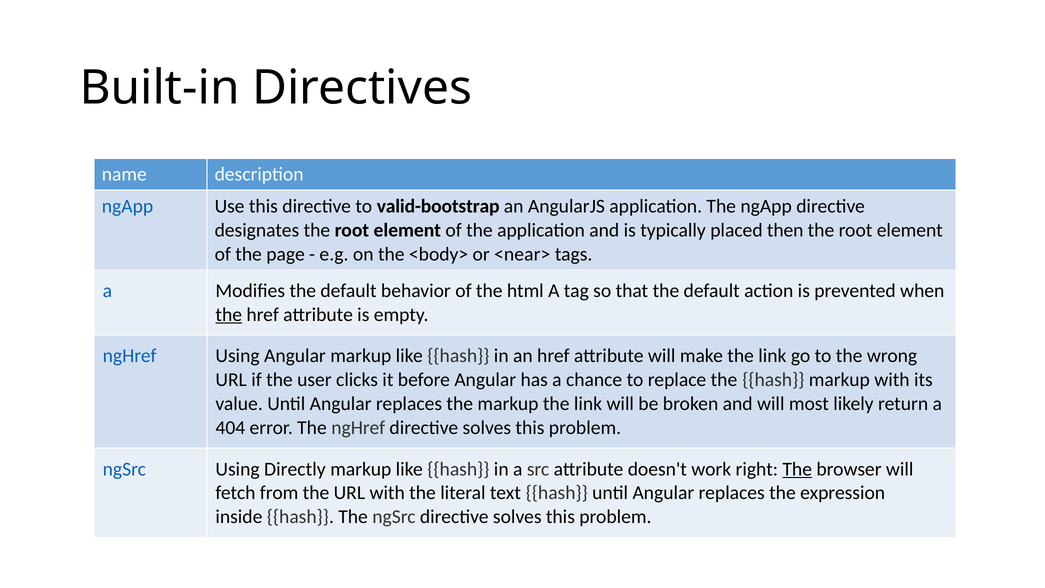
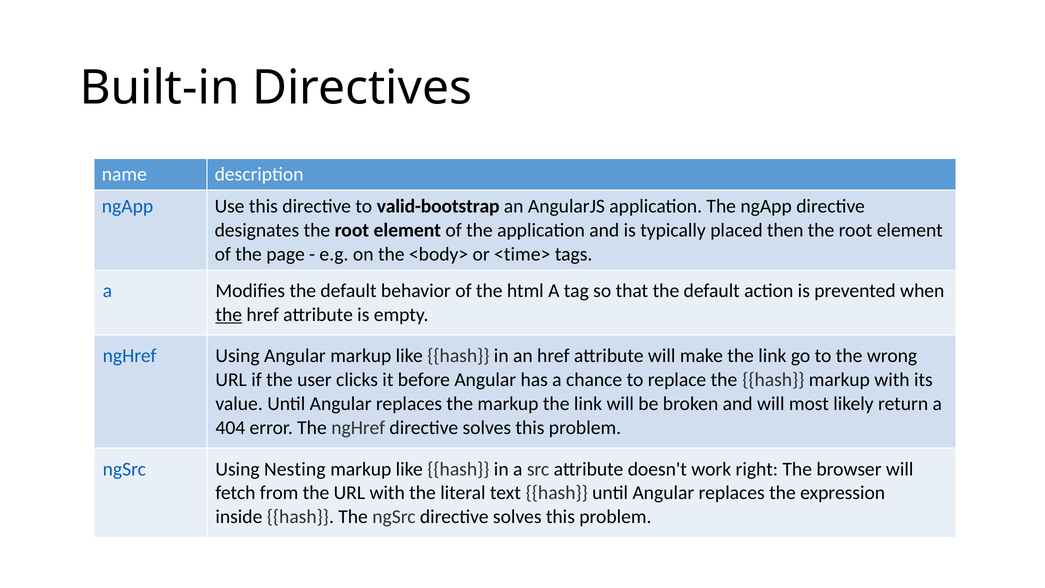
<near>: <near> -> <time> (522, 254)
Directly: Directly -> Nesting (295, 469)
The underline: present -> none (797, 469)
